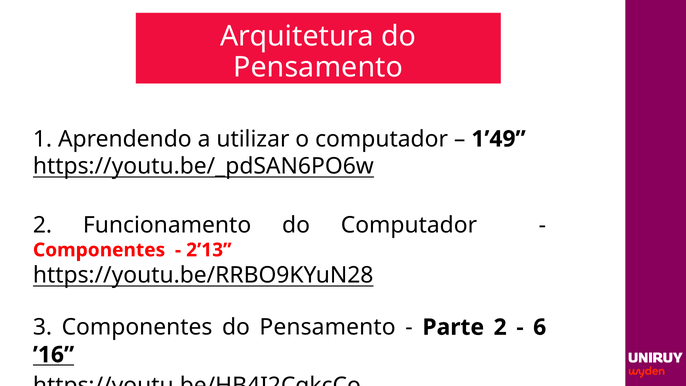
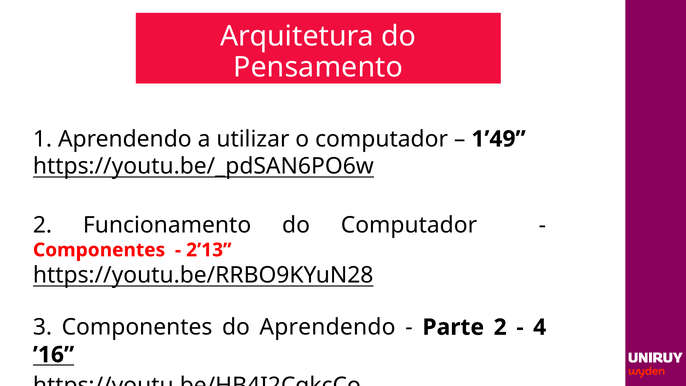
Componentes do Pensamento: Pensamento -> Aprendendo (328, 327)
6: 6 -> 4 (540, 327)
